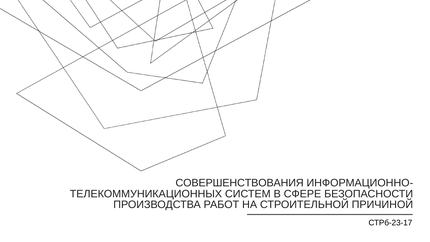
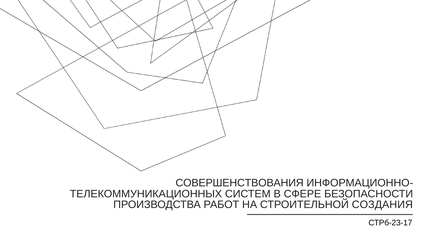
ПРИЧИНОЙ: ПРИЧИНОЙ -> СОЗДАНИЯ (382, 204)
